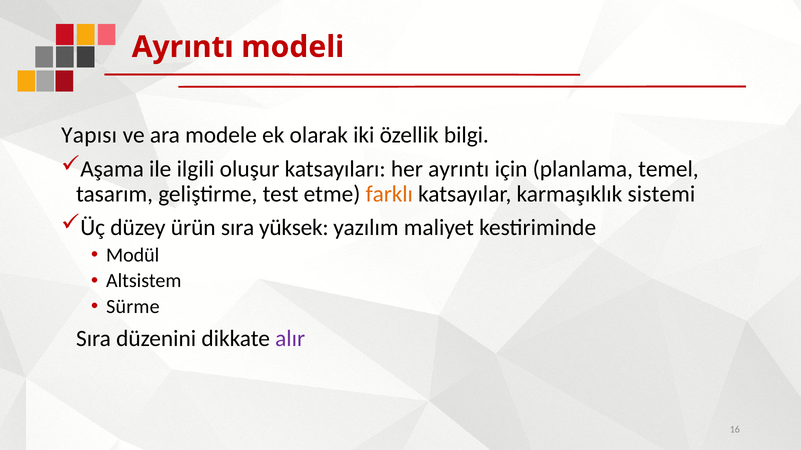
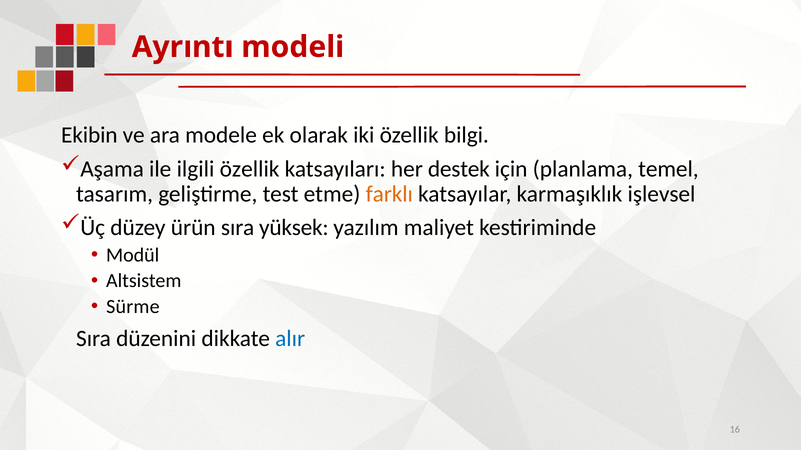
Yapısı: Yapısı -> Ekibin (89, 135)
ilgili oluşur: oluşur -> özellik (250, 169)
her ayrıntı: ayrıntı -> destek (459, 169)
sistemi: sistemi -> işlevsel (662, 194)
alır colour: purple -> blue (290, 339)
